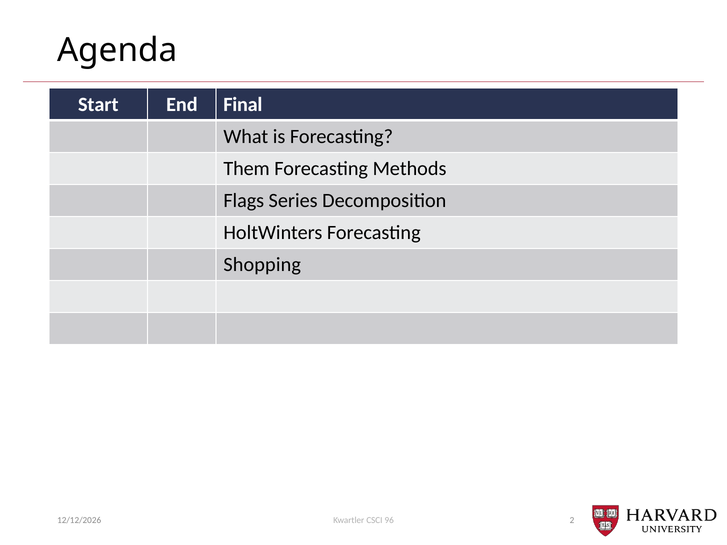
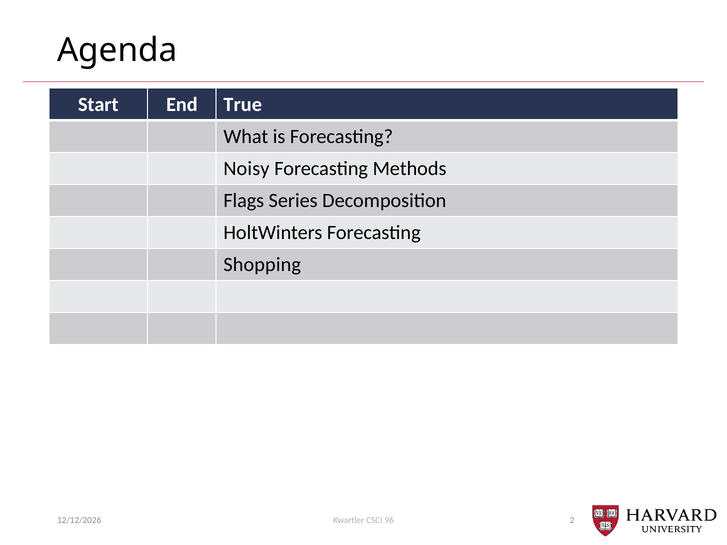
Final: Final -> True (243, 105)
Them: Them -> Noisy (246, 169)
